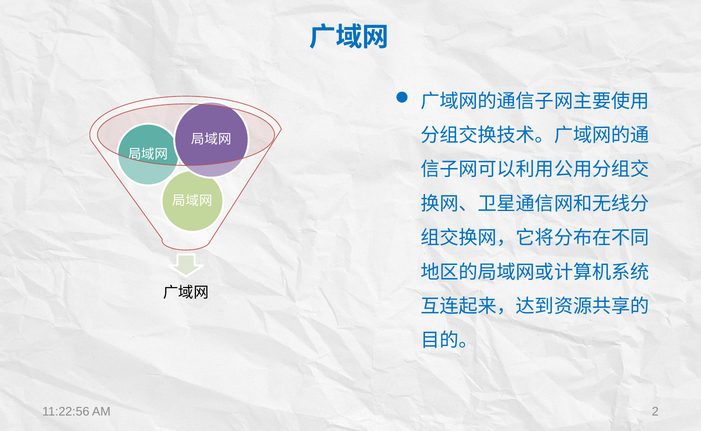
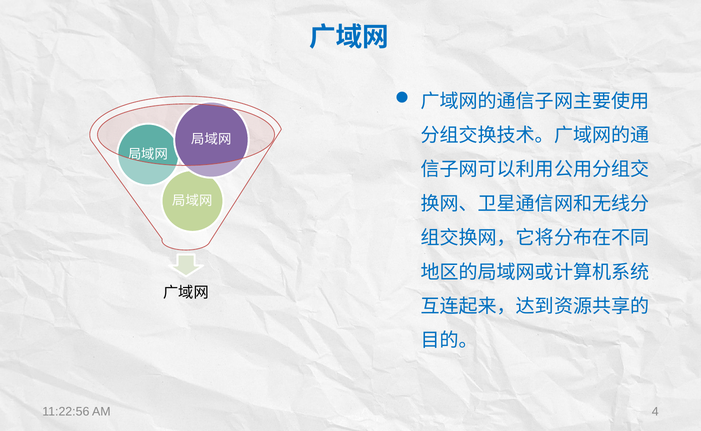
2: 2 -> 4 (655, 412)
